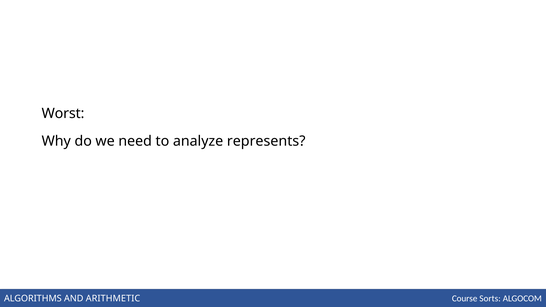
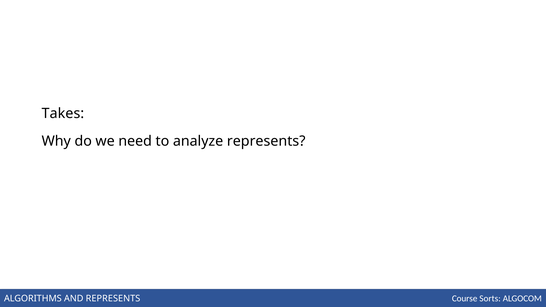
Worst: Worst -> Takes (63, 114)
AND ARITHMETIC: ARITHMETIC -> REPRESENTS (113, 299)
